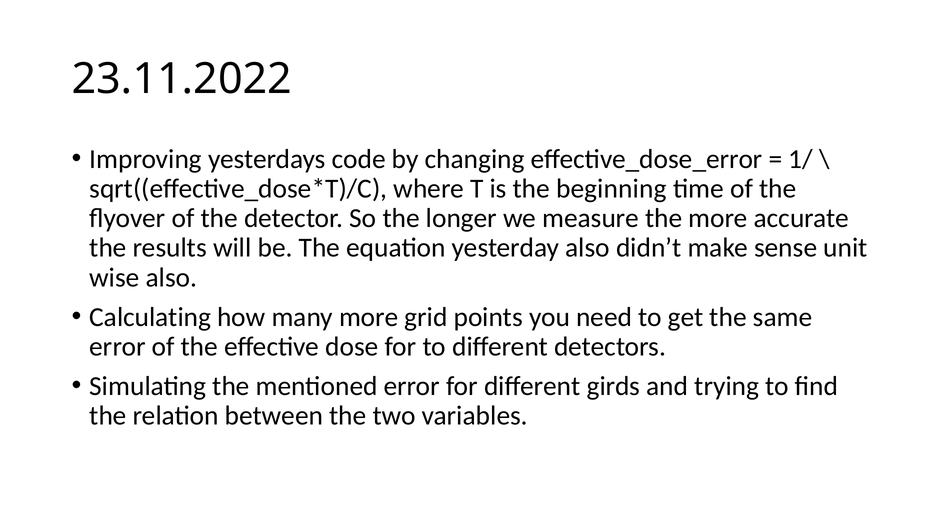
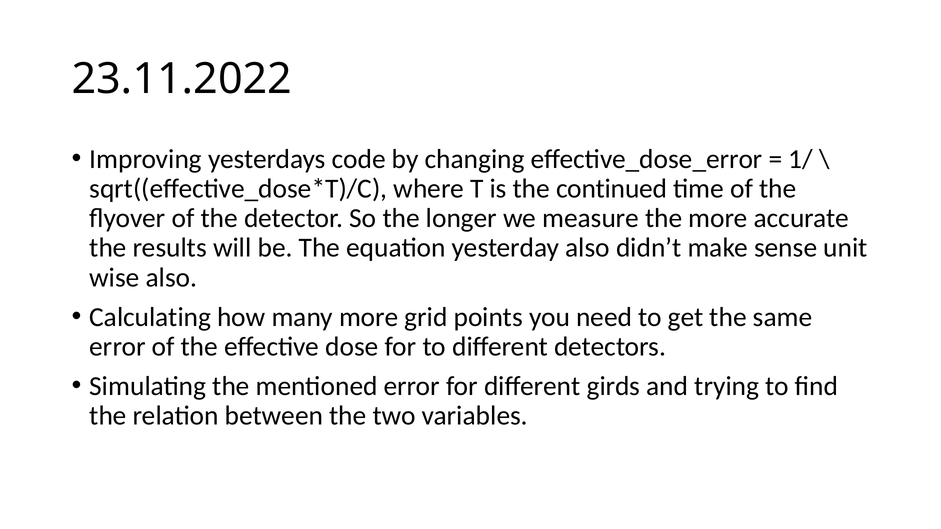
beginning: beginning -> continued (612, 189)
